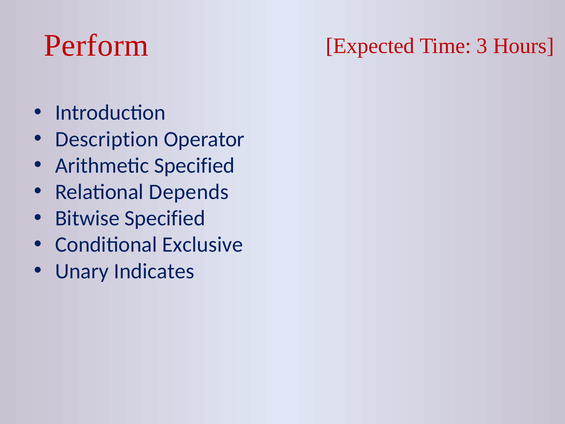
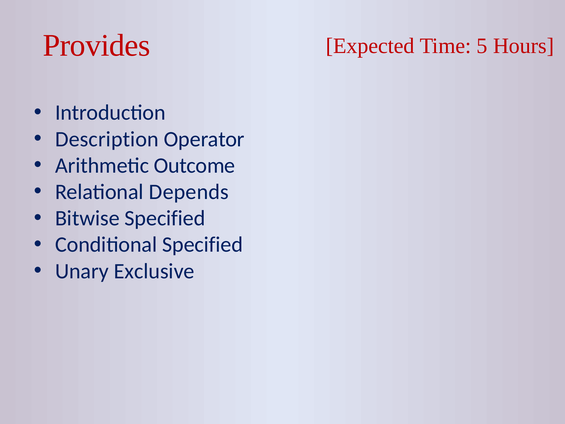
Perform: Perform -> Provides (97, 46)
3: 3 -> 5 (482, 46)
Arithmetic Specified: Specified -> Outcome (195, 165)
Conditional Exclusive: Exclusive -> Specified (203, 245)
Indicates: Indicates -> Exclusive (154, 271)
